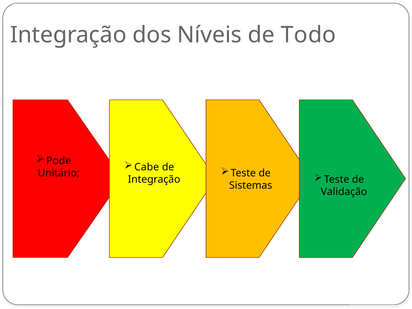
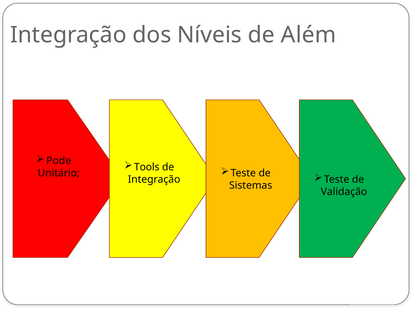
Todo: Todo -> Além (309, 35)
Cabe: Cabe -> Tools (147, 167)
